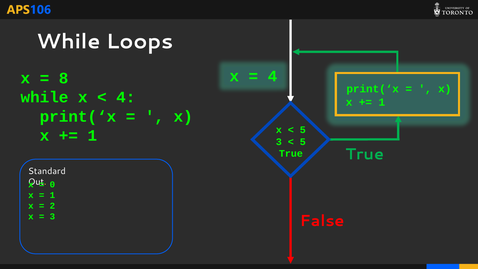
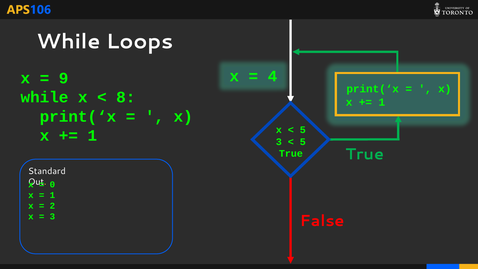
8: 8 -> 9 (64, 78)
4: 4 -> 8 (126, 97)
